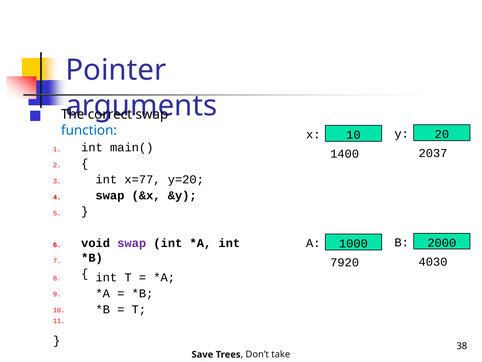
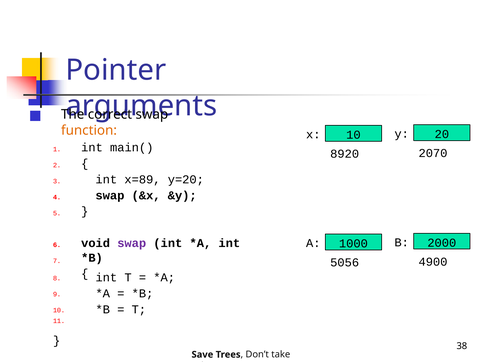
function colour: blue -> orange (89, 130)
2037: 2037 -> 2070 (433, 153)
1400: 1400 -> 8920 (345, 154)
x=77: x=77 -> x=89 (142, 179)
4030: 4030 -> 4900 (433, 261)
7920: 7920 -> 5056 (345, 262)
